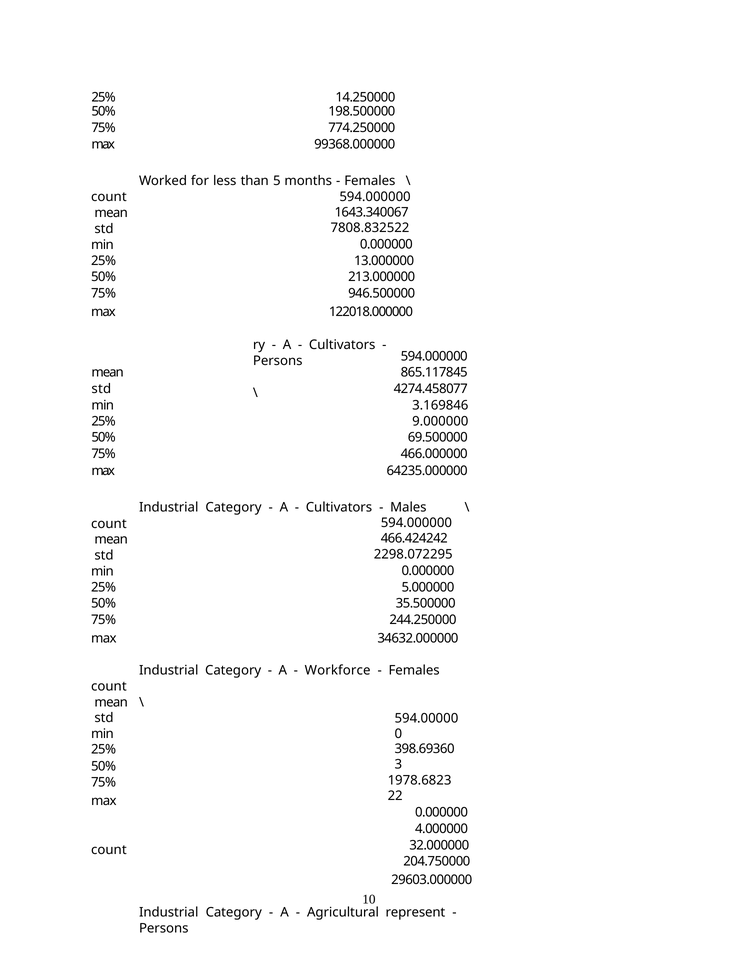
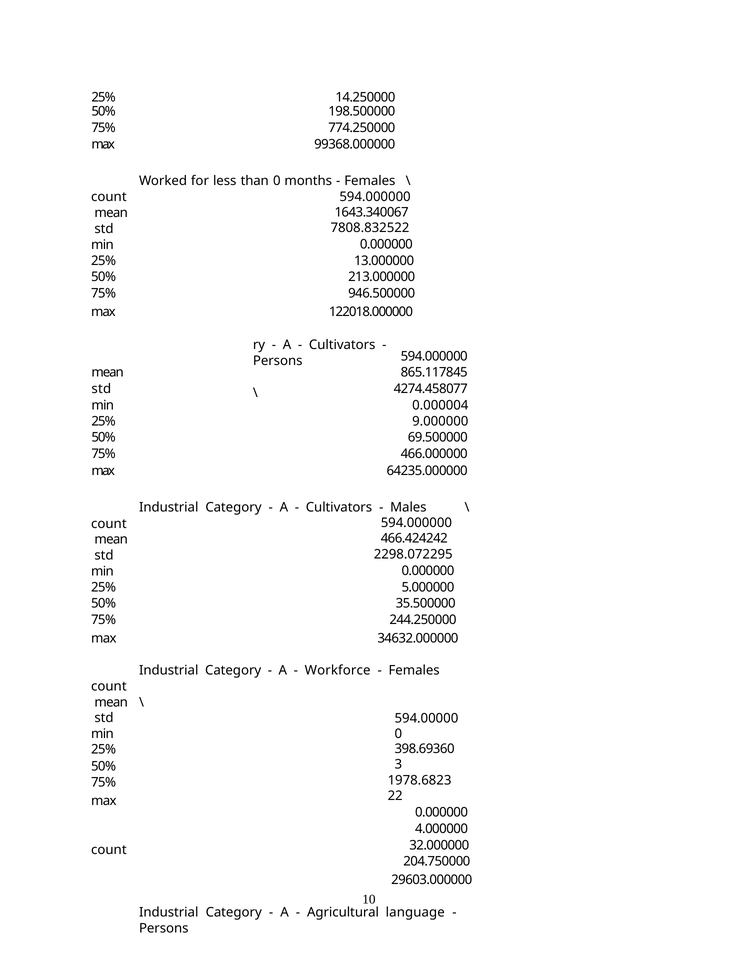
than 5: 5 -> 0 (277, 181)
3.169846: 3.169846 -> 0.000004 (440, 405)
represent: represent -> language (415, 912)
